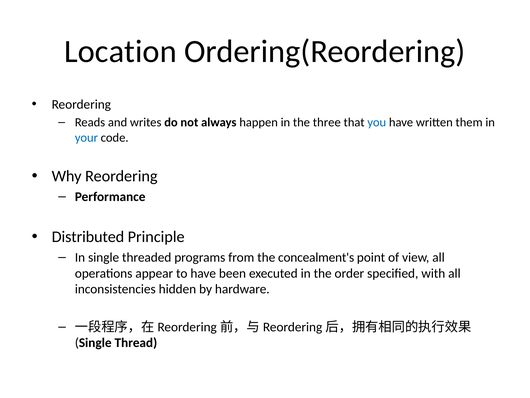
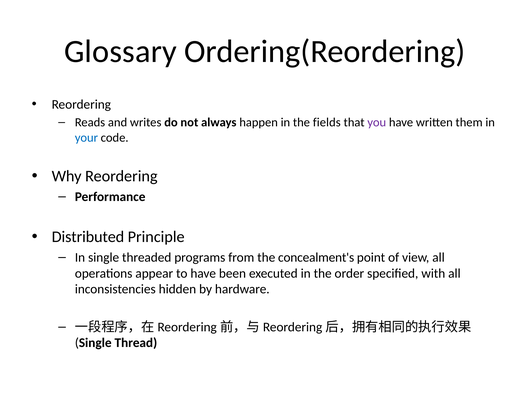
Location: Location -> Glossary (120, 51)
three: three -> fields (327, 122)
you colour: blue -> purple (377, 122)
